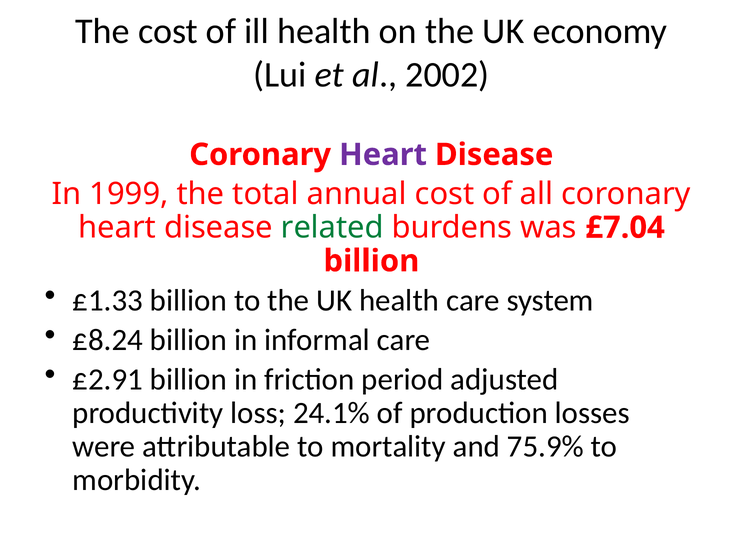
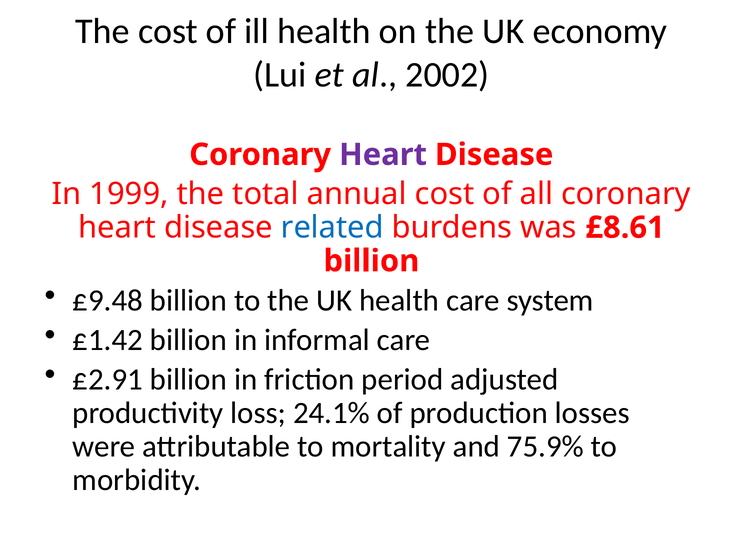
related colour: green -> blue (332, 227)
£7.04: £7.04 -> £8.61 (625, 227)
£1.33: £1.33 -> £9.48 (108, 300)
£8.24: £8.24 -> £1.42 (108, 339)
